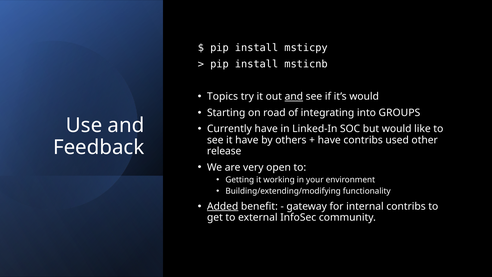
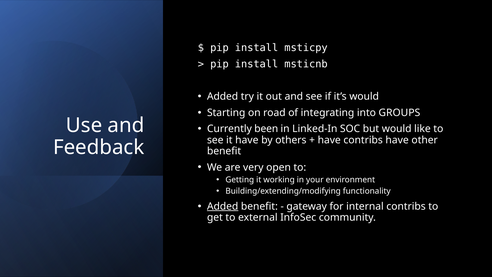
Topics: Topics -> Added (223, 96)
and underline: present -> none (294, 96)
Currently have: have -> been (266, 129)
contribs used: used -> have (397, 140)
release: release -> benefit (224, 151)
